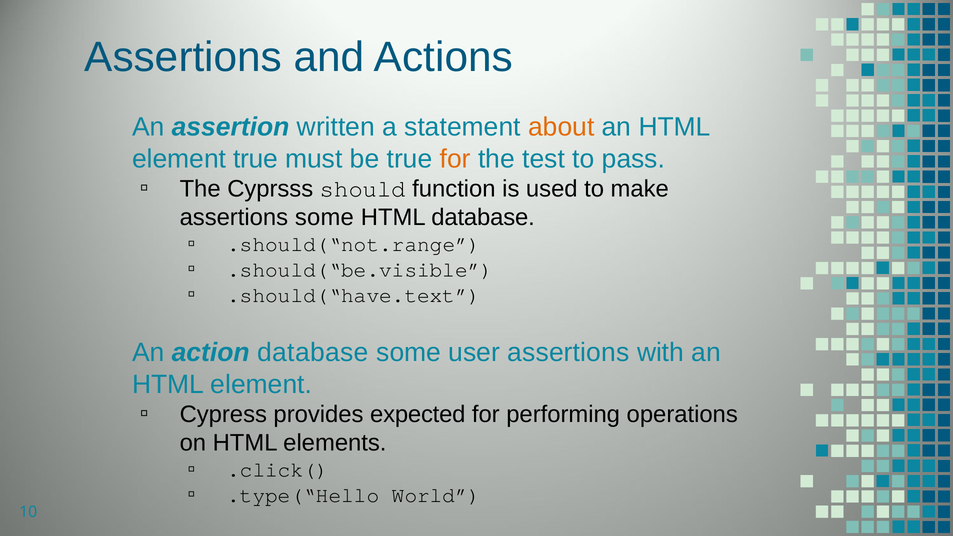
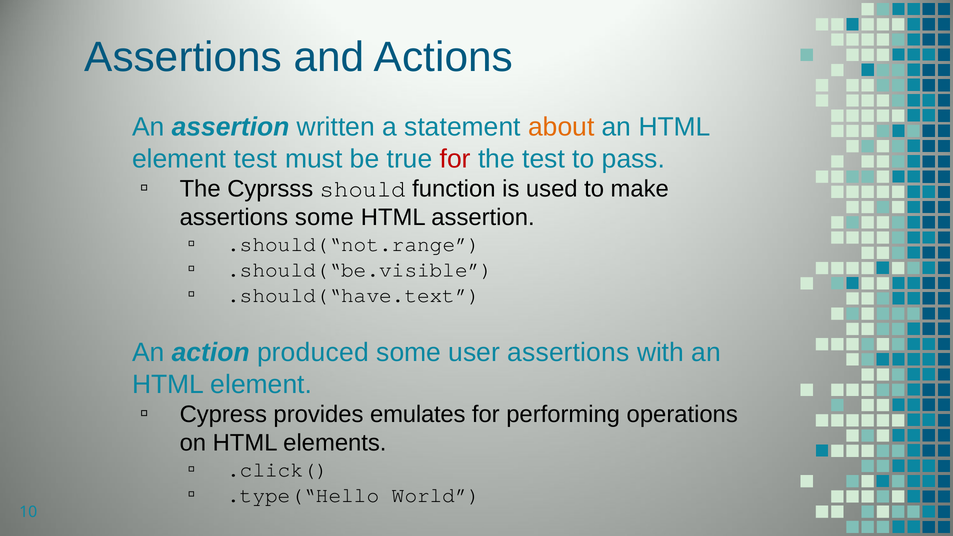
element true: true -> test (255, 159)
for colour: orange -> red (455, 159)
HTML database: database -> assertion (483, 218)
action database: database -> produced (313, 353)
expected: expected -> emulates (418, 414)
